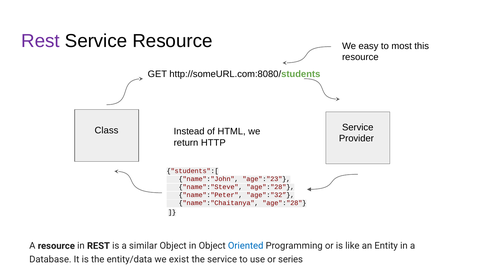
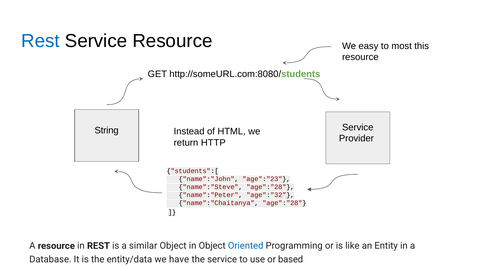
Rest colour: purple -> blue (40, 41)
Class: Class -> String (107, 131)
exist: exist -> have (179, 259)
series: series -> based (291, 259)
